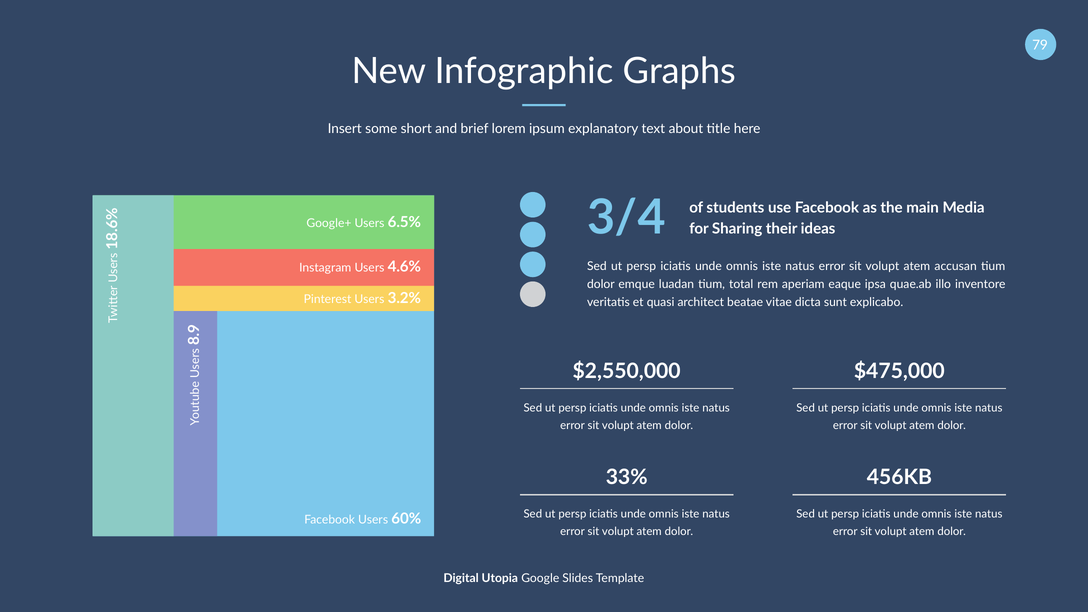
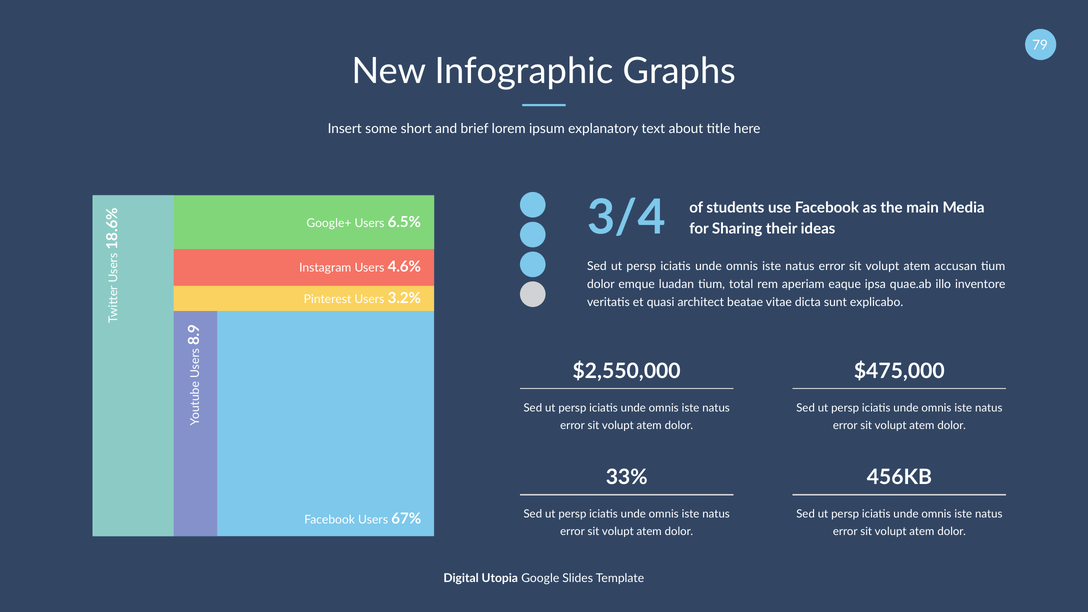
60%: 60% -> 67% (406, 519)
